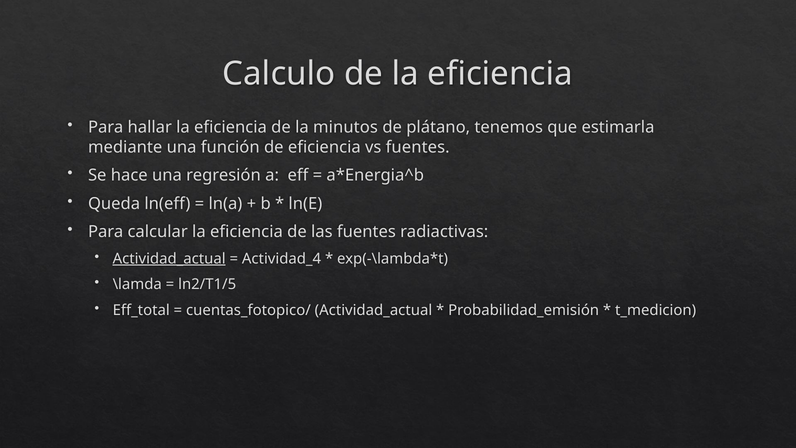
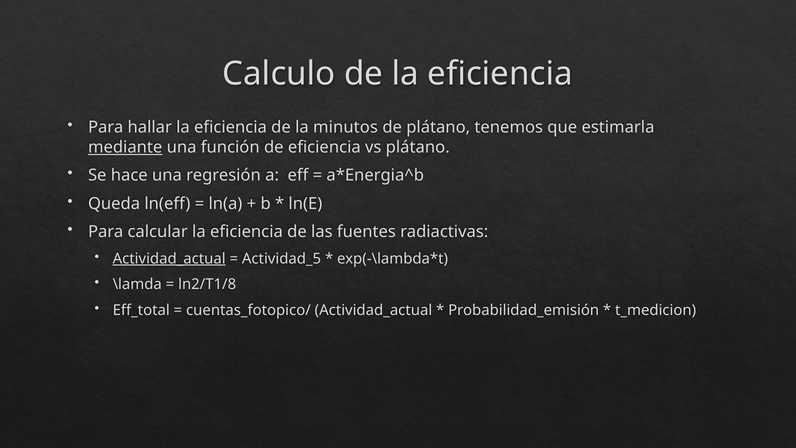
mediante underline: none -> present (125, 147)
vs fuentes: fuentes -> plátano (418, 147)
Actividad_4: Actividad_4 -> Actividad_5 (282, 258)
ln2/T1/5: ln2/T1/5 -> ln2/T1/8 (207, 284)
